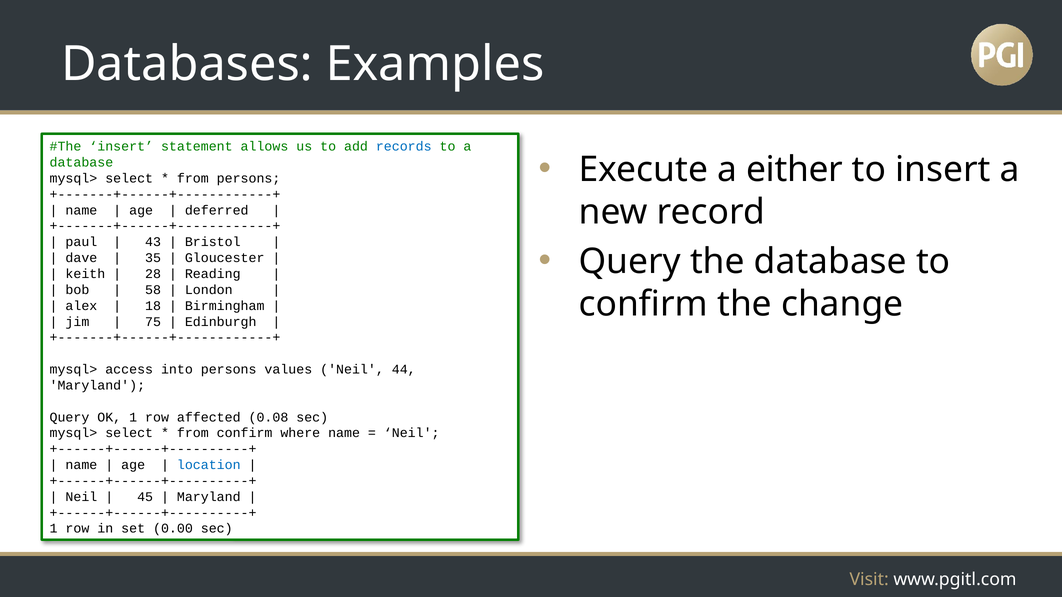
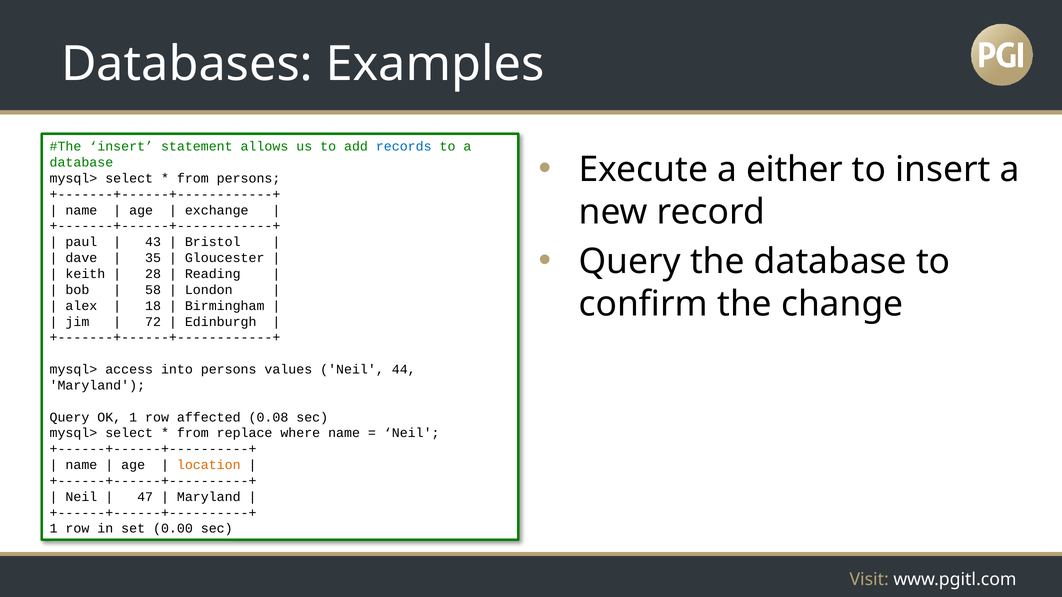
deferred: deferred -> exchange (217, 210)
75: 75 -> 72 (153, 322)
from confirm: confirm -> replace (245, 433)
location colour: blue -> orange (209, 465)
45: 45 -> 47 (145, 497)
